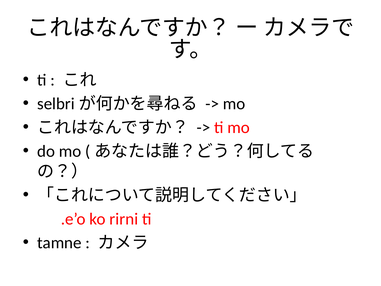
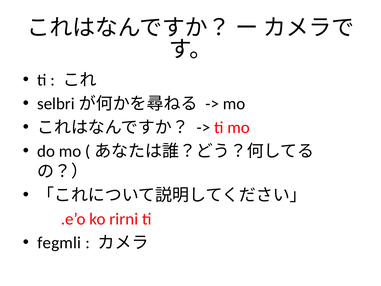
tamne: tamne -> fegmli (59, 243)
